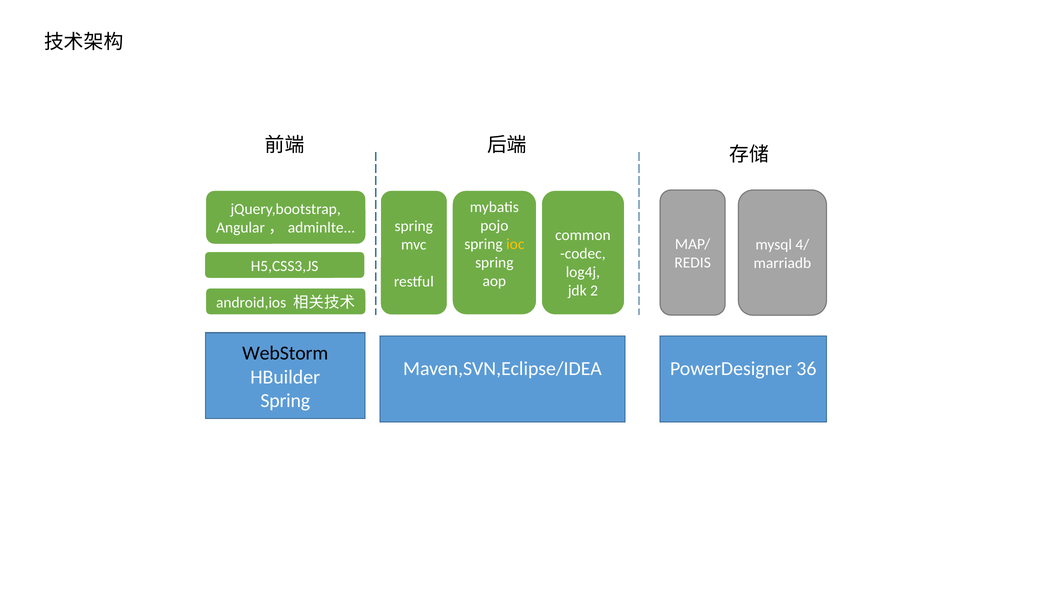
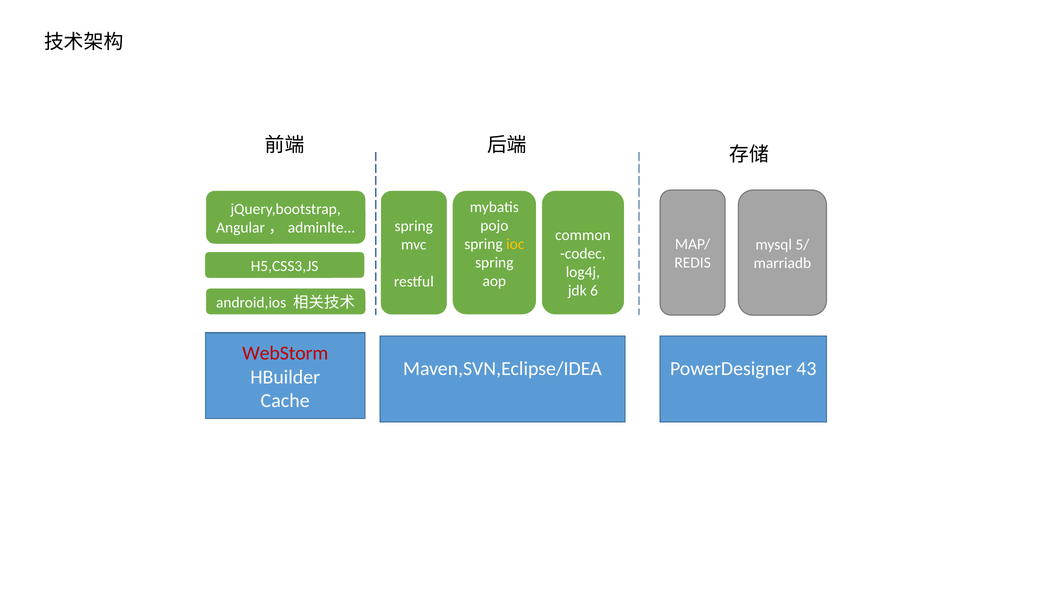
4/: 4/ -> 5/ (802, 244)
2: 2 -> 6 (594, 291)
WebStorm colour: black -> red (285, 353)
36: 36 -> 43 (806, 369)
Spring: Spring -> Cache (285, 401)
